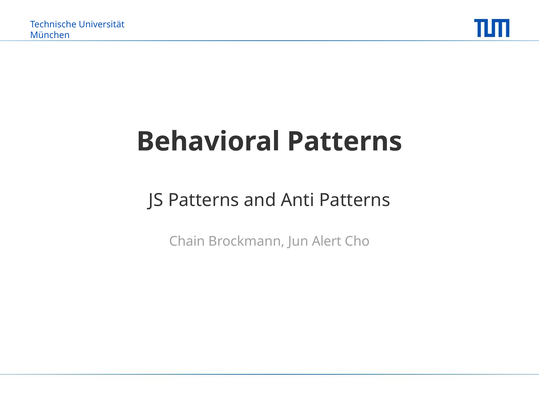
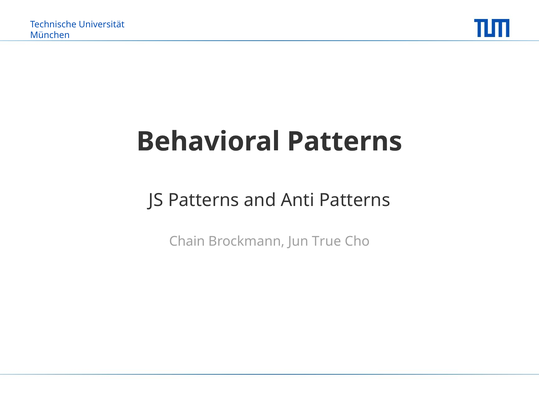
Alert: Alert -> True (327, 241)
